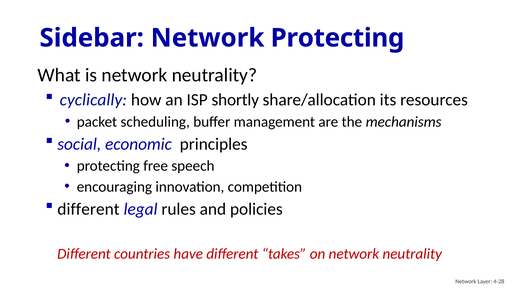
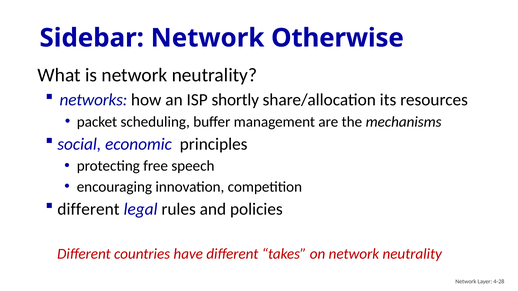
Network Protecting: Protecting -> Otherwise (337, 38)
cyclically: cyclically -> networks (93, 100)
